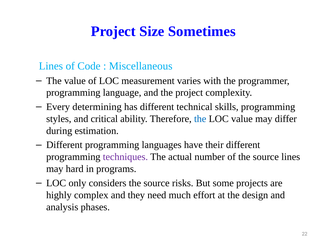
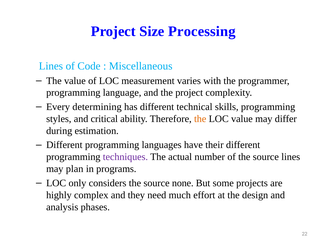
Sometimes: Sometimes -> Processing (202, 31)
the colour: blue -> orange (200, 119)
hard: hard -> plan (75, 169)
risks: risks -> none (183, 183)
